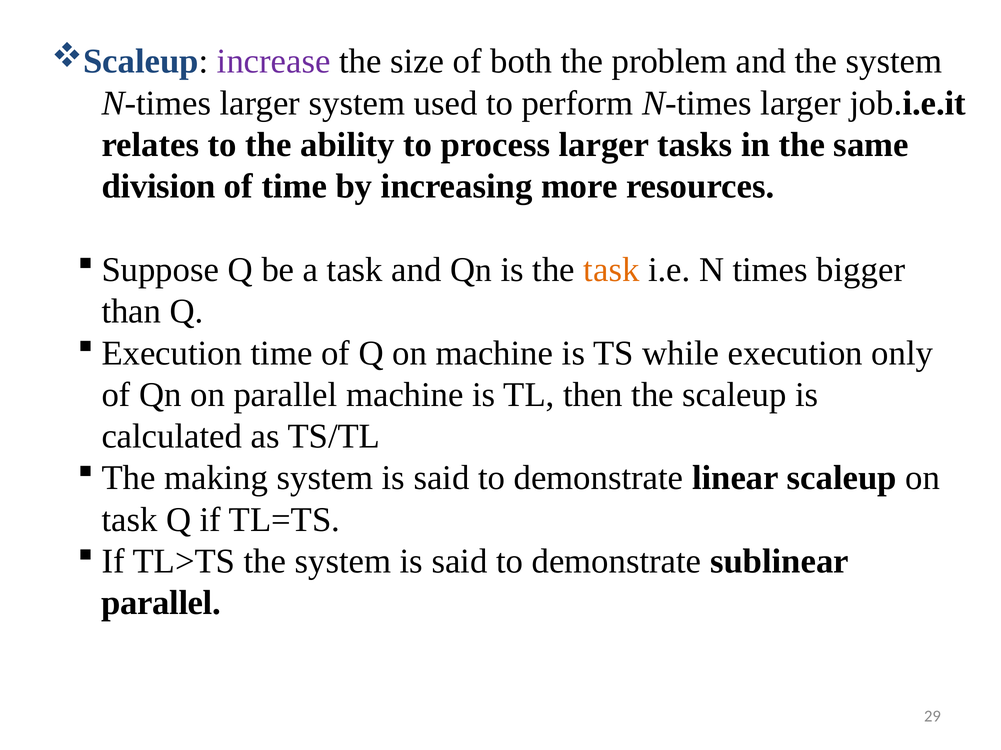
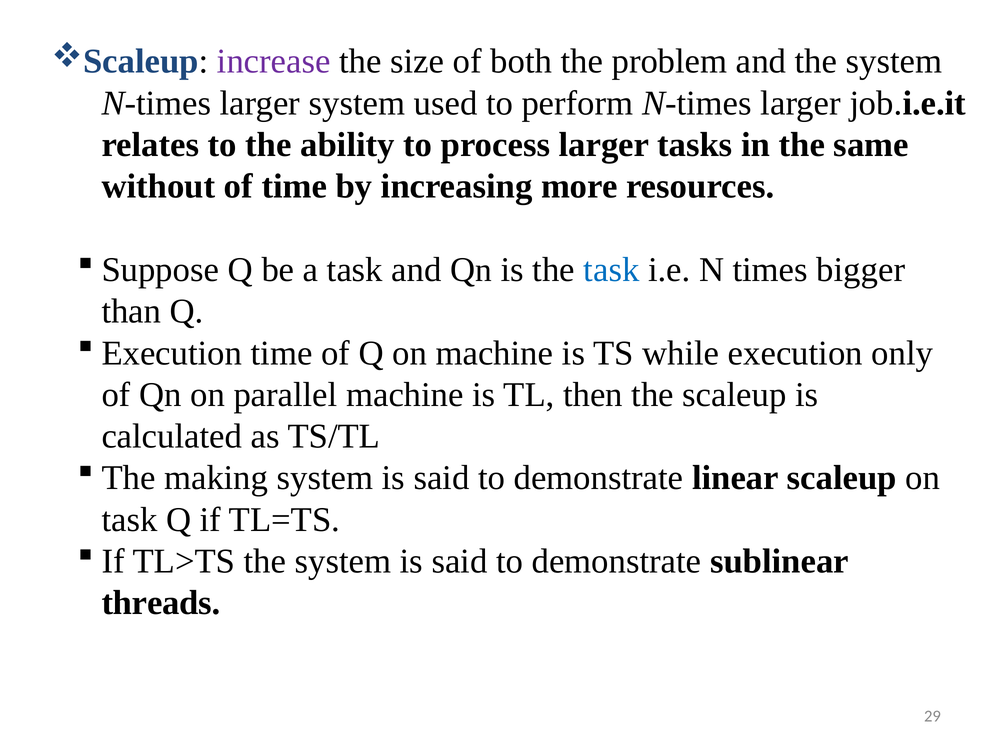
division: division -> without (158, 187)
task colour: orange -> blue (611, 270)
parallel: parallel -> threads (161, 604)
